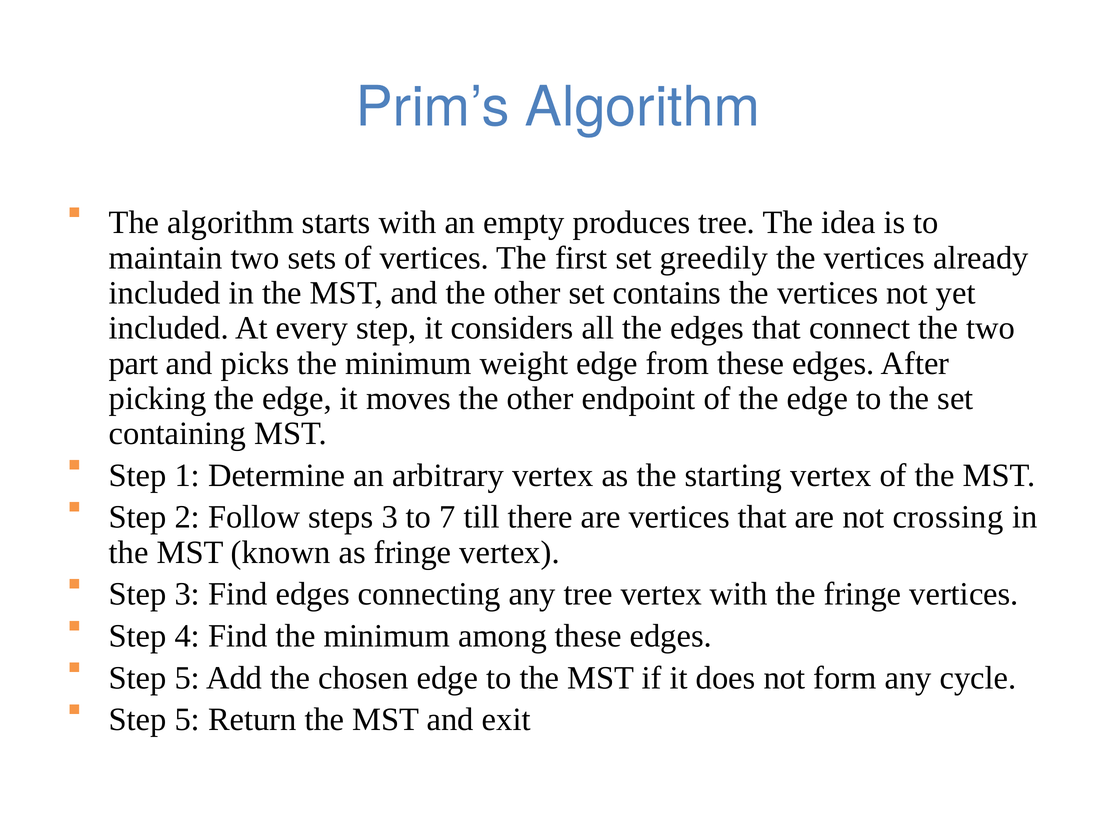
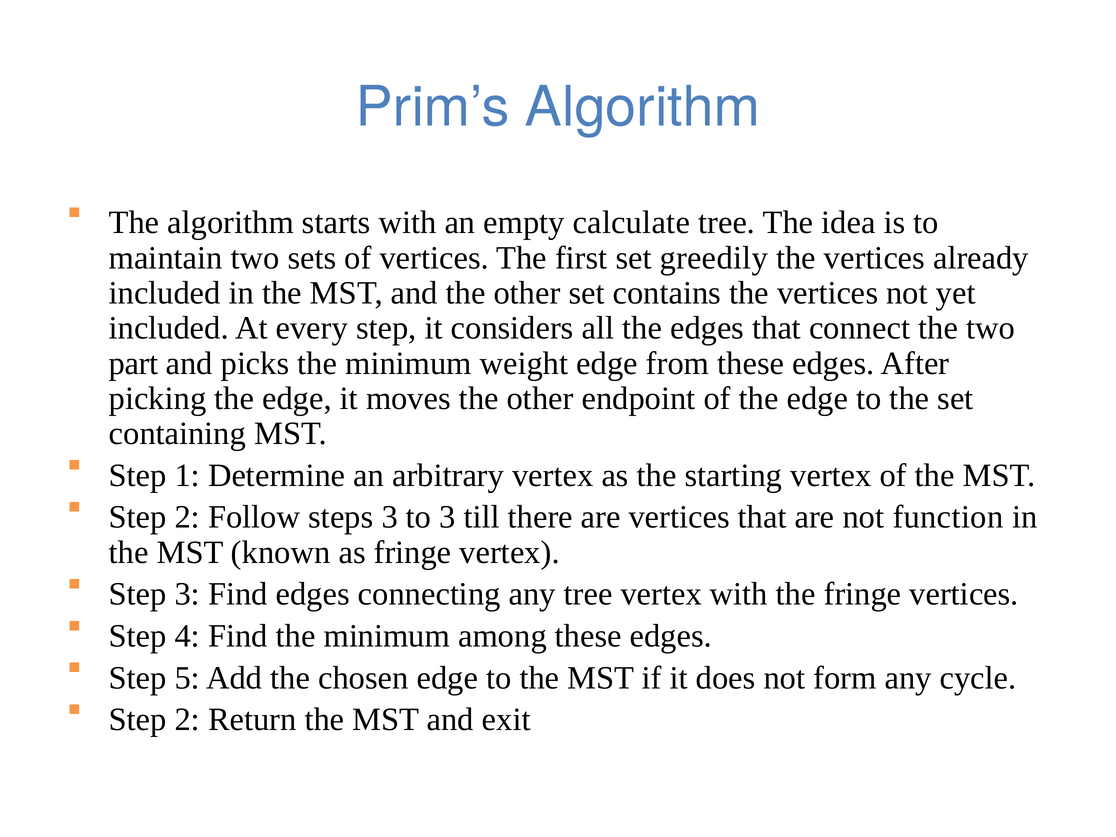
produces: produces -> calculate (631, 223)
to 7: 7 -> 3 (447, 517)
crossing: crossing -> function (948, 517)
5: 5 -> 2 (187, 720)
